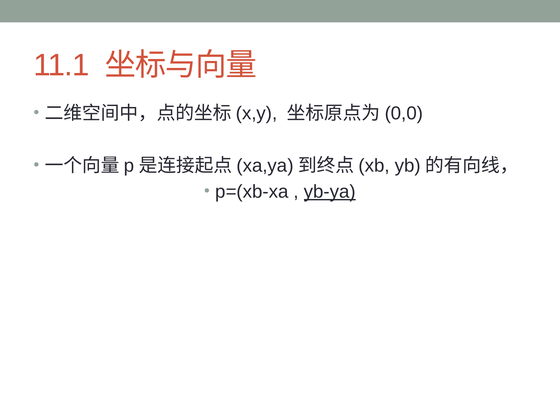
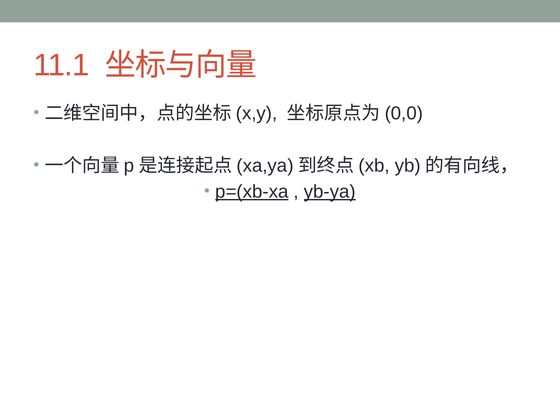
p=(xb-xa underline: none -> present (252, 192)
